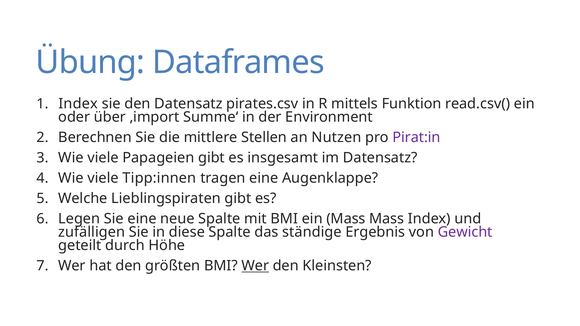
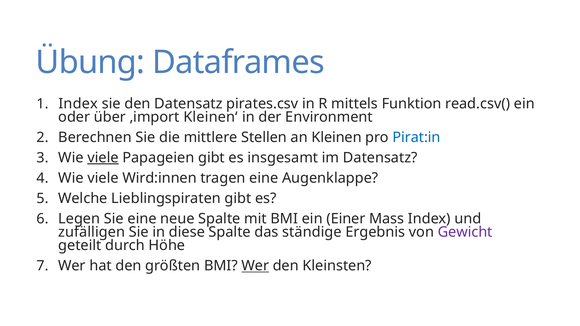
Summe‘: Summe‘ -> Kleinen‘ (211, 117)
Nutzen: Nutzen -> Kleinen (337, 137)
Pirat:in colour: purple -> blue (417, 137)
viele underline: none -> present (103, 158)
Tipp:innen: Tipp:innen -> Wird:innen (160, 178)
ein Mass: Mass -> Einer (346, 219)
